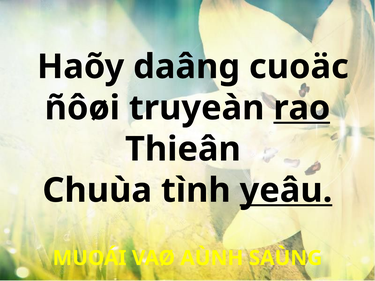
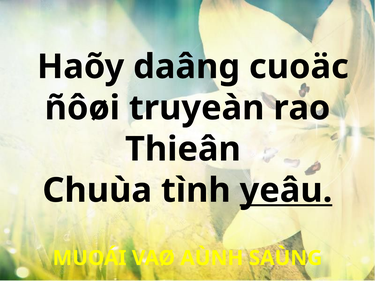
rao underline: present -> none (302, 108)
